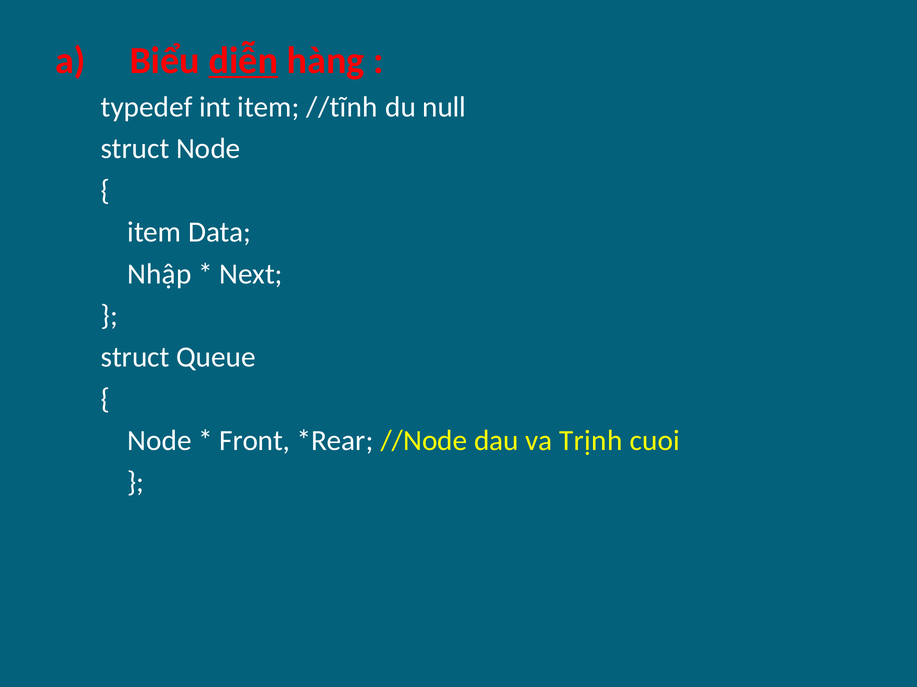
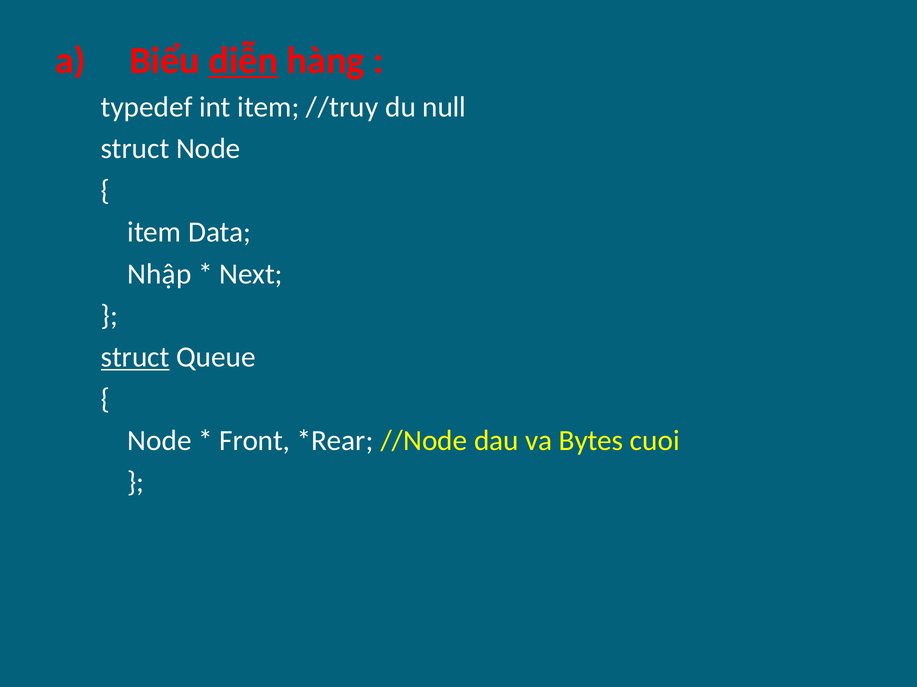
//tĩnh: //tĩnh -> //truy (342, 107)
struct underline: none -> present (135, 358)
Trịnh: Trịnh -> Bytes (591, 441)
